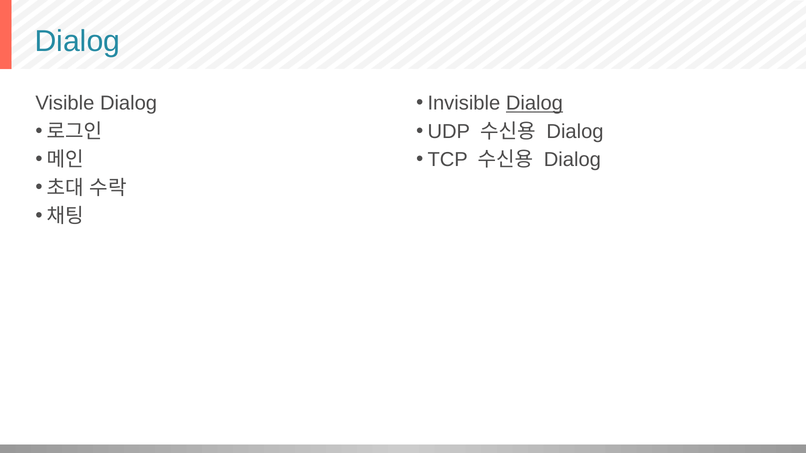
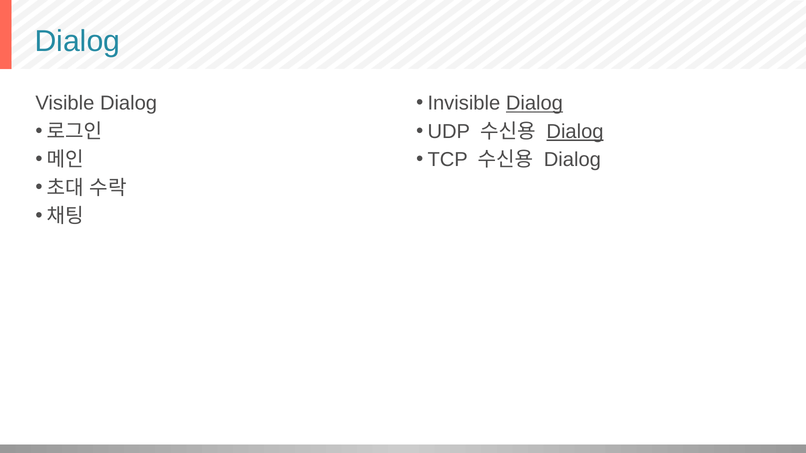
Dialog underline: none -> present (575, 132)
